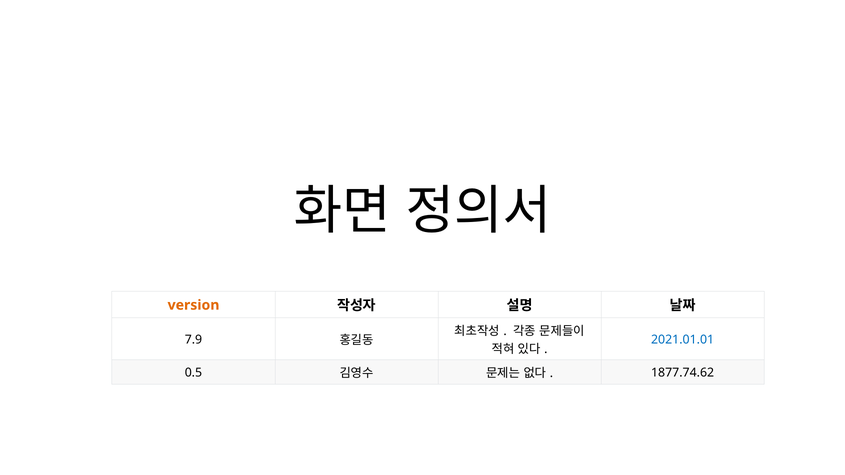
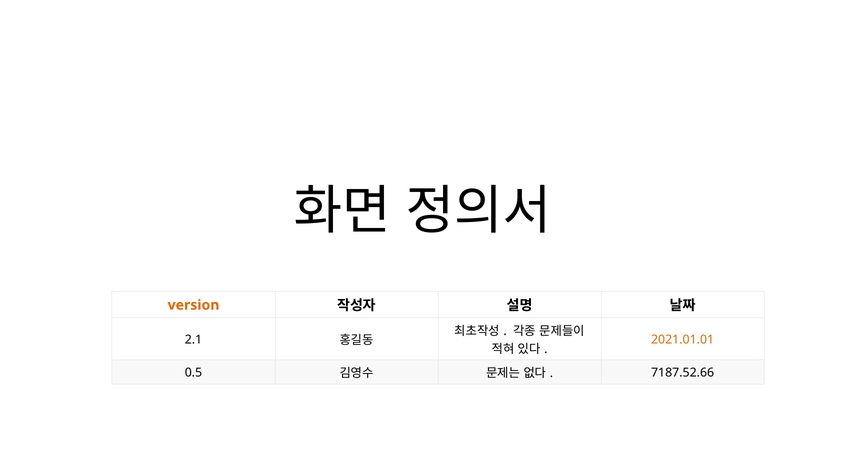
7.9: 7.9 -> 2.1 (193, 340)
2021.01.01 colour: blue -> orange (683, 340)
1877.74.62: 1877.74.62 -> 7187.52.66 (683, 373)
